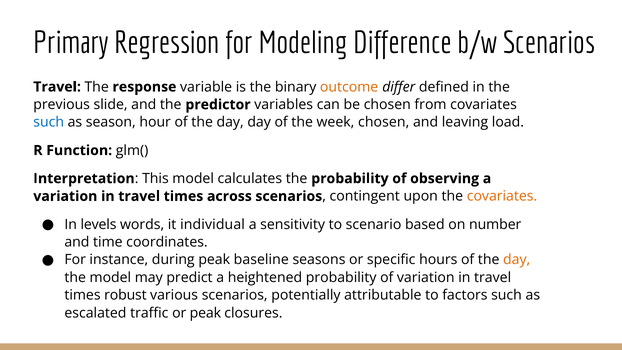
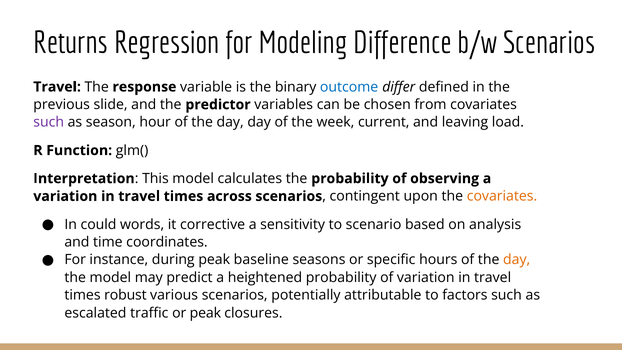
Primary: Primary -> Returns (71, 43)
outcome colour: orange -> blue (349, 87)
such colour: blue -> purple (49, 122)
week chosen: chosen -> current (384, 122)
levels: levels -> could (98, 224)
individual: individual -> corrective (213, 224)
number: number -> analysis (495, 224)
